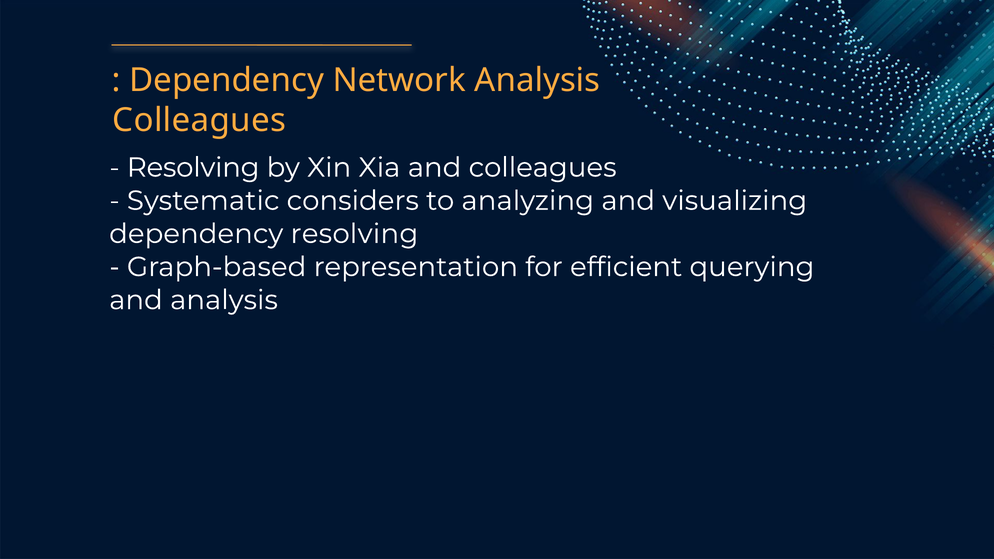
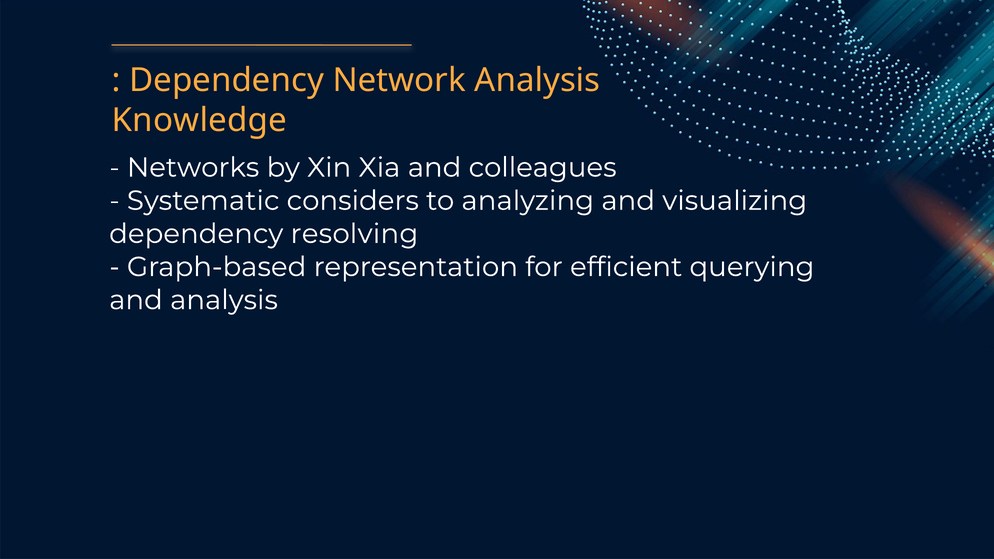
Colleagues: Colleagues -> Knowledge (199, 120)
Resolving: Resolving -> Networks (193, 168)
